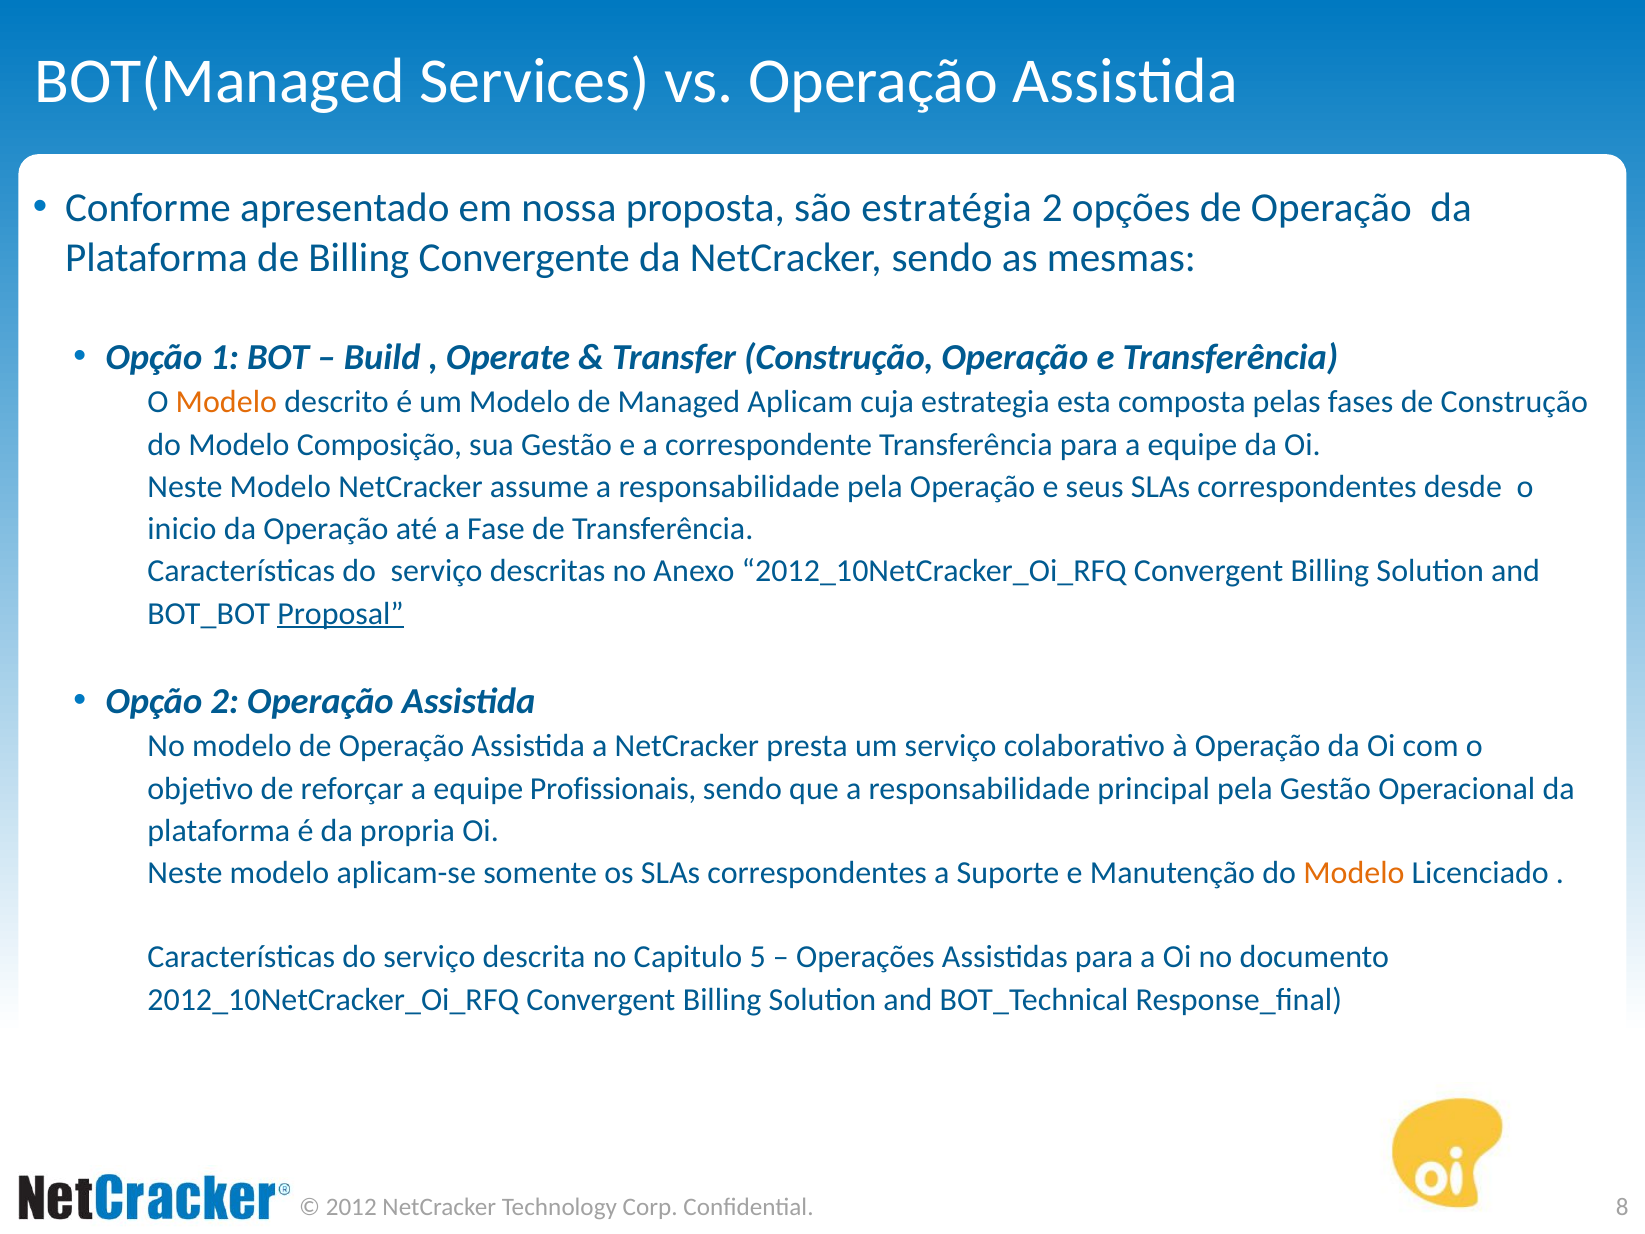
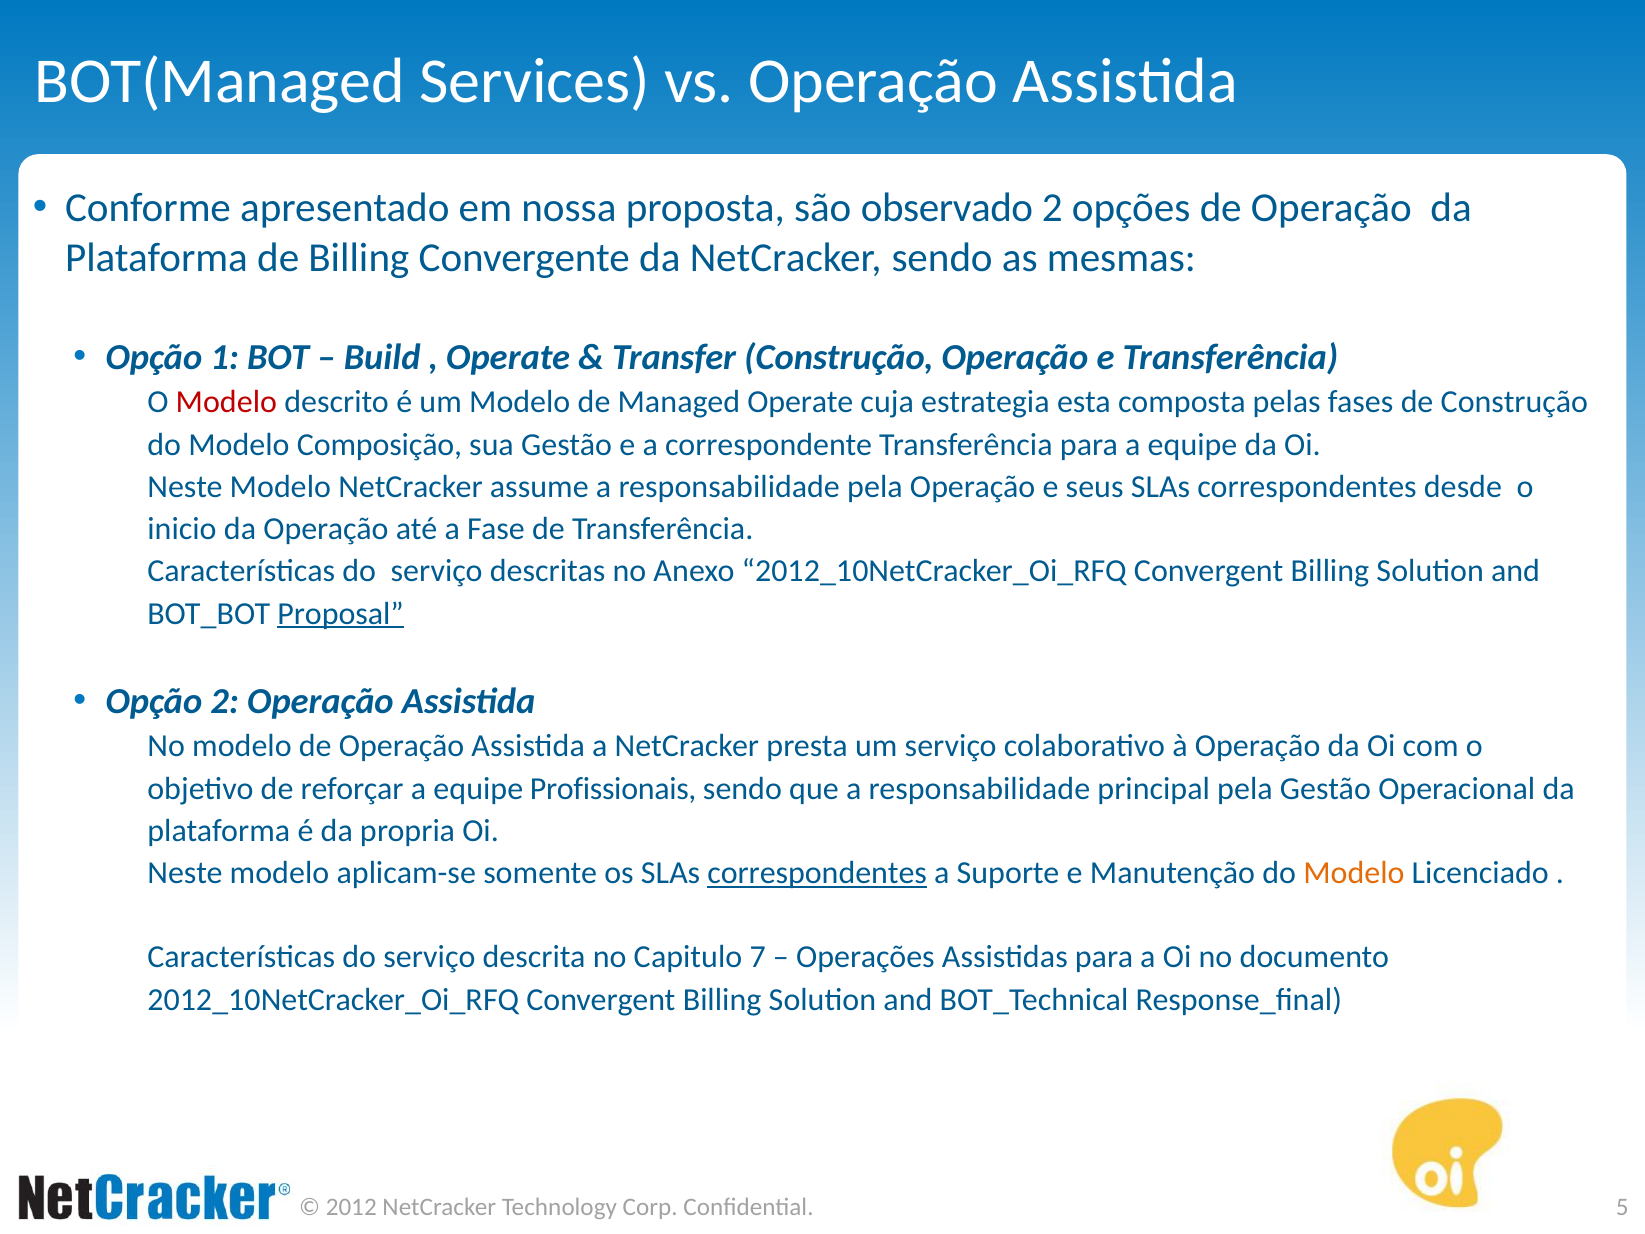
estratégia: estratégia -> observado (947, 208)
Modelo colour: orange -> red (226, 402)
Managed Aplicam: Aplicam -> Operate (800, 402)
correspondentes underline: none -> present (817, 873)
5: 5 -> 7 (758, 957)
8: 8 -> 5 (1622, 1207)
